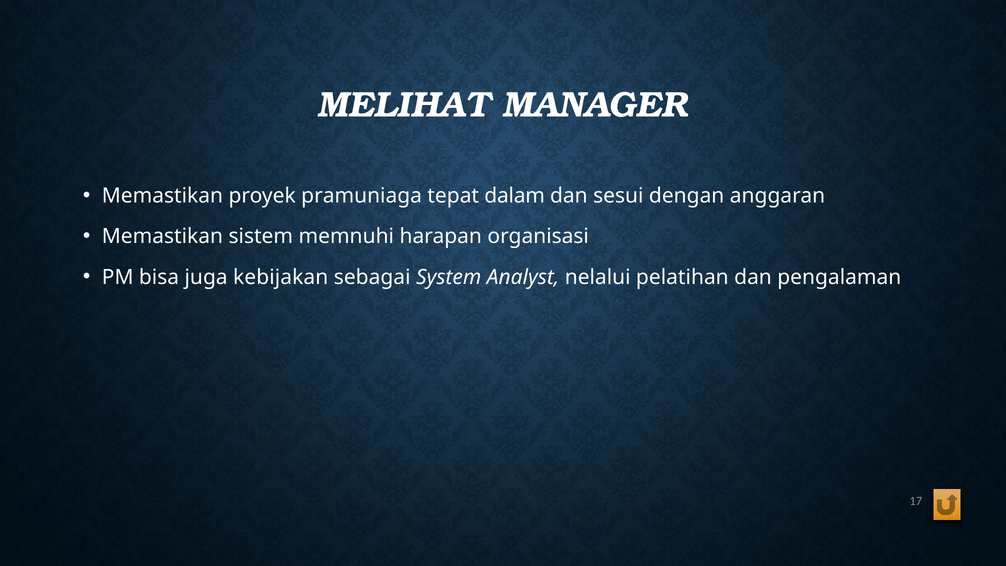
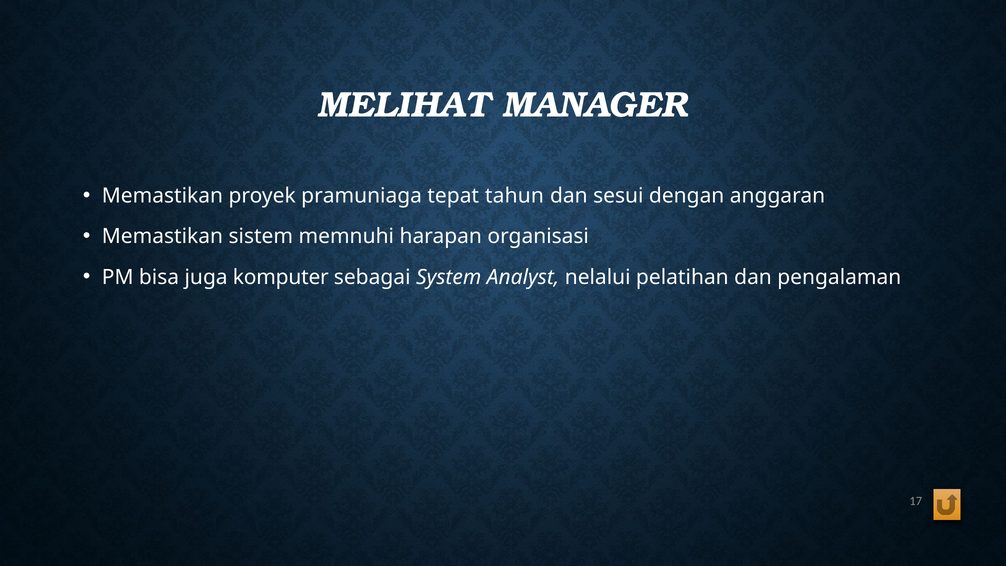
dalam: dalam -> tahun (514, 196)
kebijakan: kebijakan -> komputer (281, 277)
